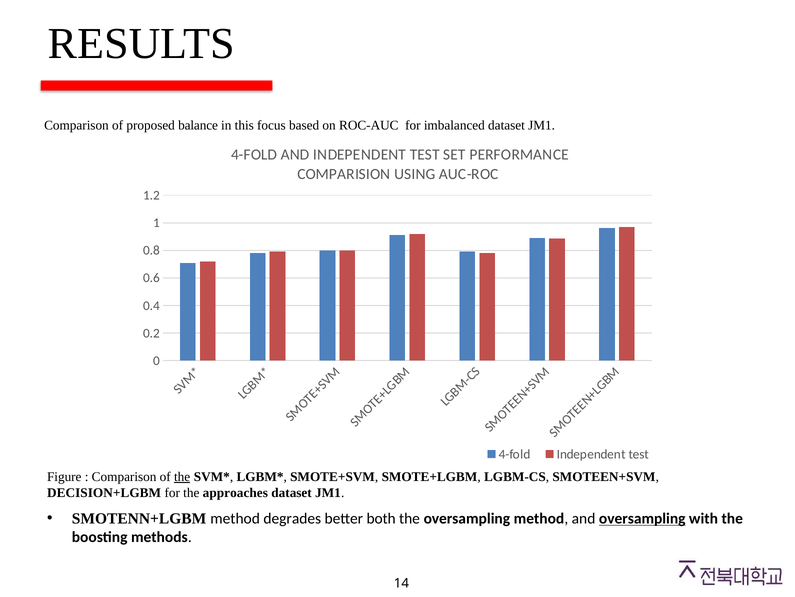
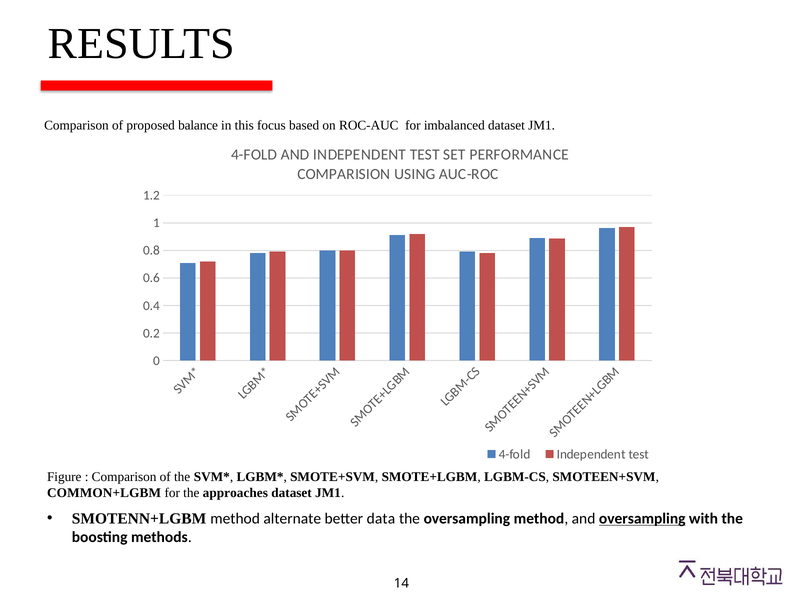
the underline: present -> none (182, 476)
DECISION+LGBM: DECISION+LGBM -> COMMON+LGBM (104, 492)
degrades: degrades -> alternate (292, 518)
both: both -> data (381, 518)
